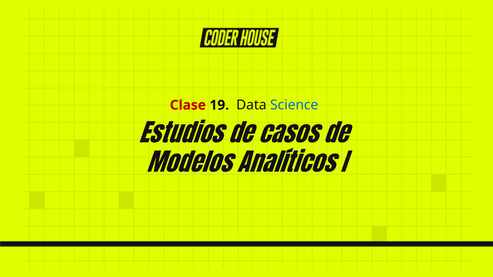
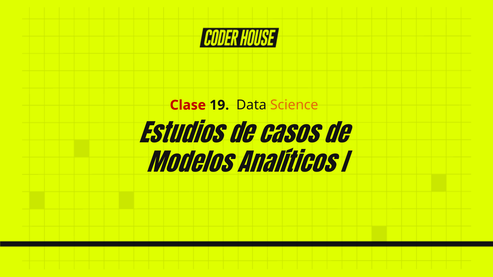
Science colour: blue -> orange (294, 105)
